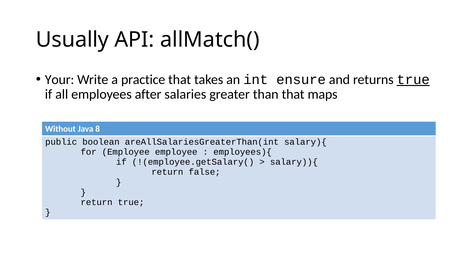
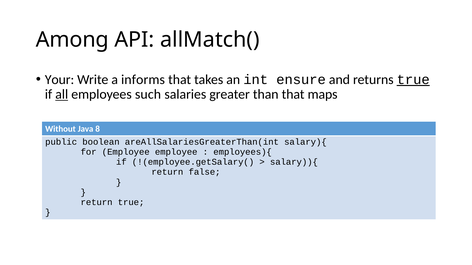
Usually: Usually -> Among (72, 40)
practice: practice -> informs (143, 80)
all underline: none -> present (62, 95)
after: after -> such (148, 95)
